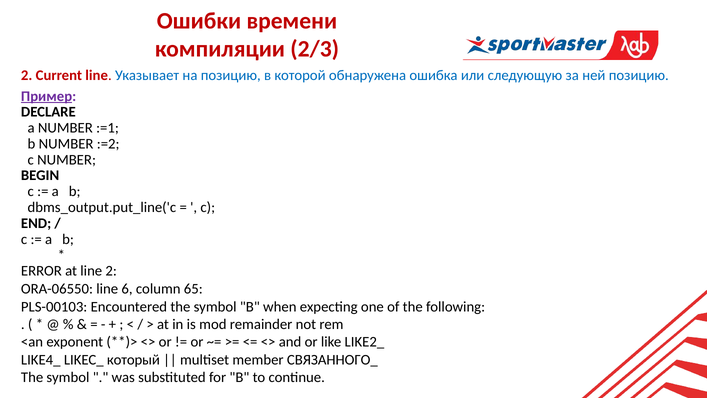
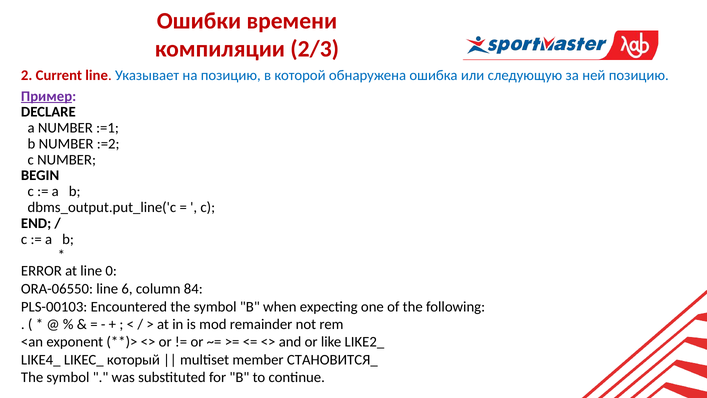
line 2: 2 -> 0 (111, 271)
65: 65 -> 84 (193, 289)
СВЯЗАННОГО_: СВЯЗАННОГО_ -> СТАНОВИТСЯ_ (332, 360)
